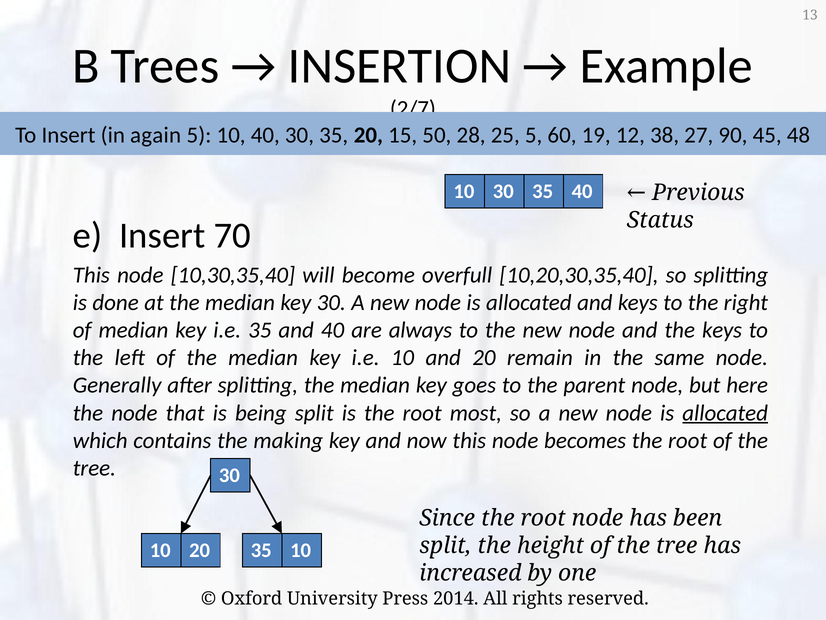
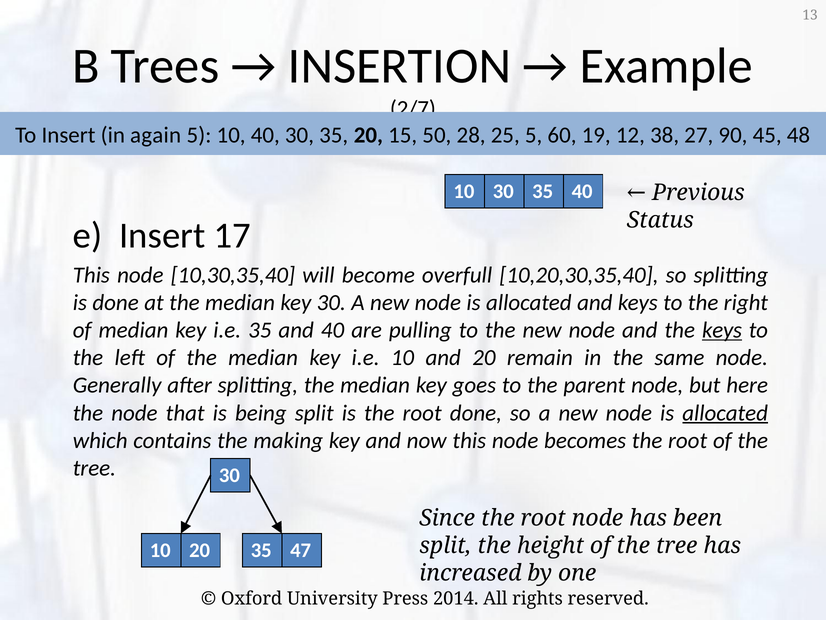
70: 70 -> 17 (232, 235)
always: always -> pulling (420, 330)
keys underline: none -> present (722, 330)
root most: most -> done (476, 413)
35 10: 10 -> 47 (301, 550)
